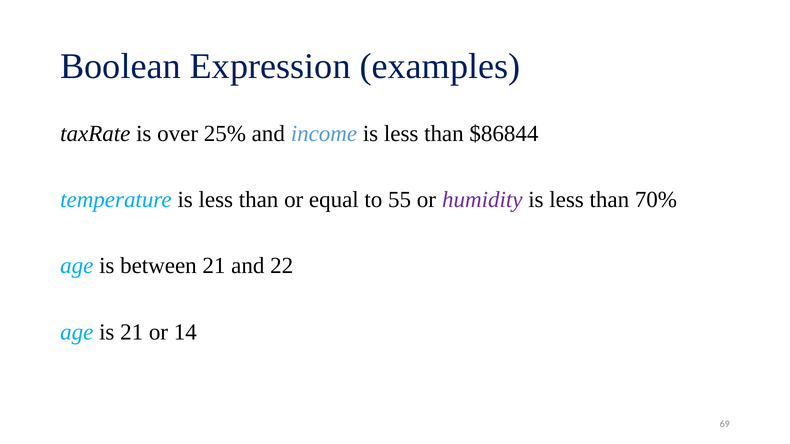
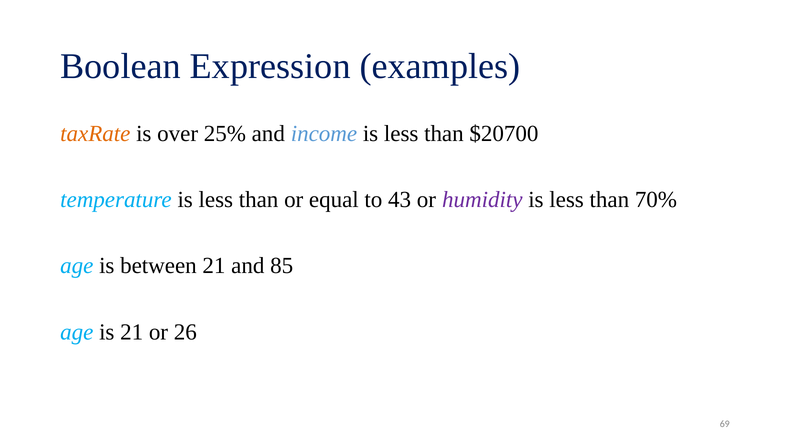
taxRate colour: black -> orange (95, 134)
$86844: $86844 -> $20700 (504, 134)
55: 55 -> 43 (400, 200)
22: 22 -> 85 (282, 266)
14: 14 -> 26 (185, 332)
